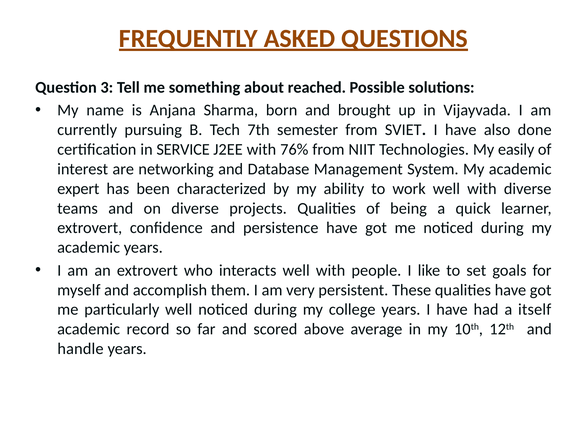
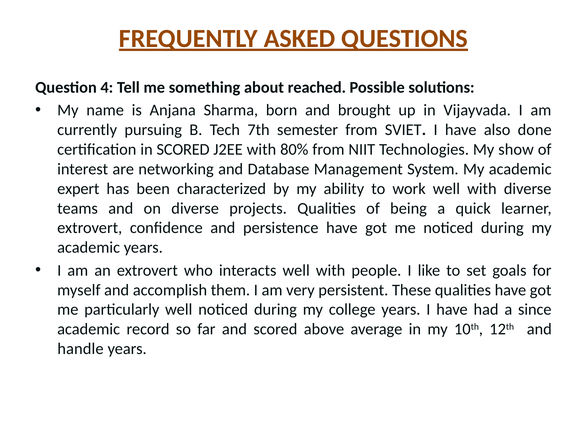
3: 3 -> 4 (107, 87)
in SERVICE: SERVICE -> SCORED (183, 149)
76%: 76% -> 80% (294, 149)
easily: easily -> show (516, 149)
itself: itself -> since (535, 309)
